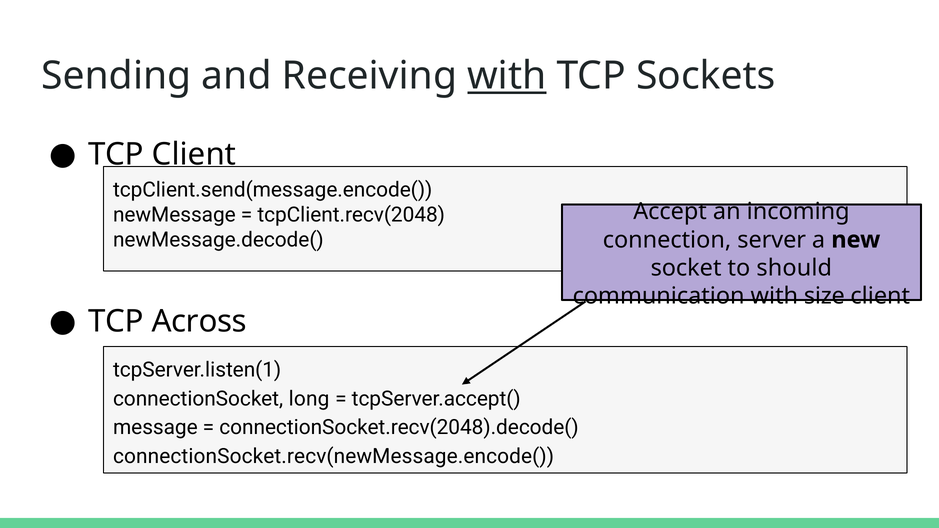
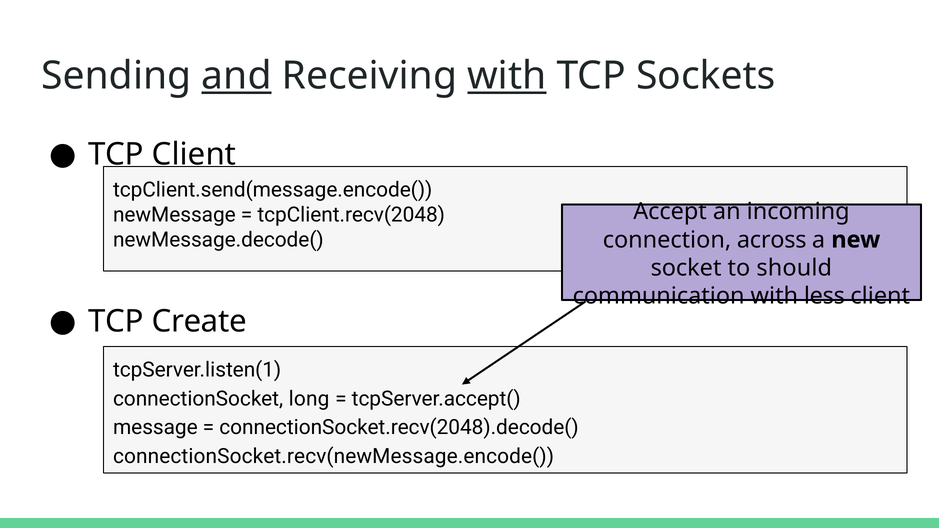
and underline: none -> present (237, 76)
server: server -> across (772, 240)
size: size -> less (824, 296)
Across: Across -> Create (199, 321)
